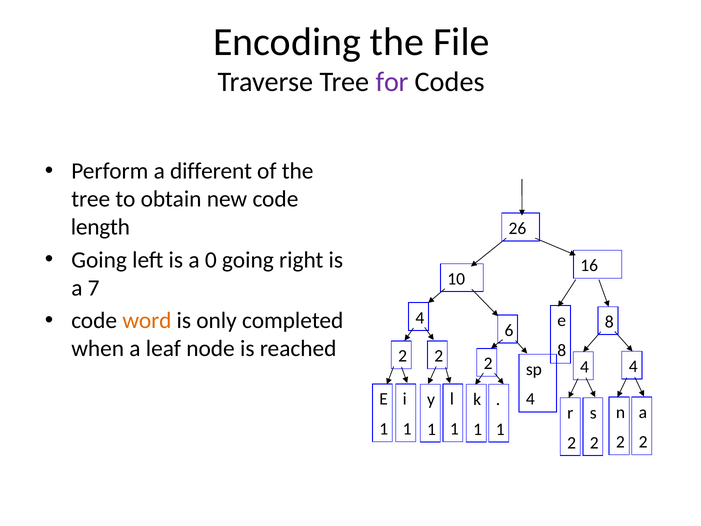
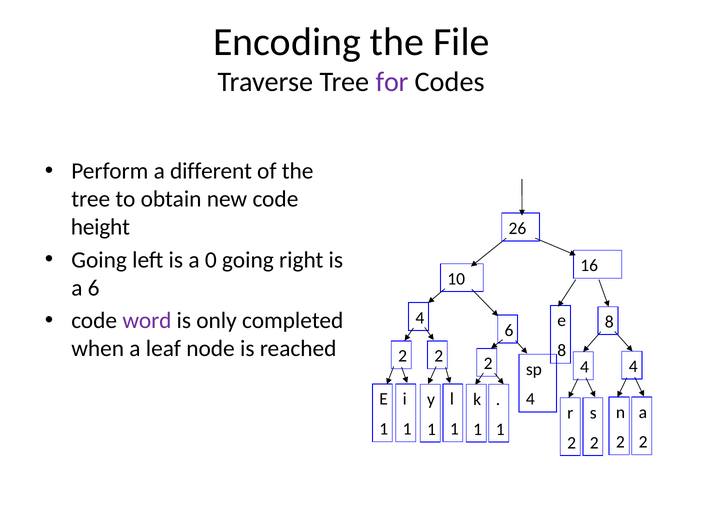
length: length -> height (100, 227)
a 7: 7 -> 6 (94, 288)
word colour: orange -> purple (147, 321)
